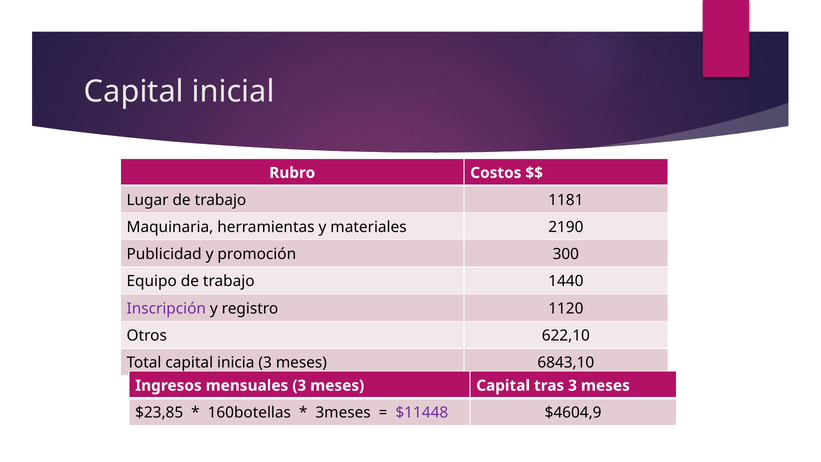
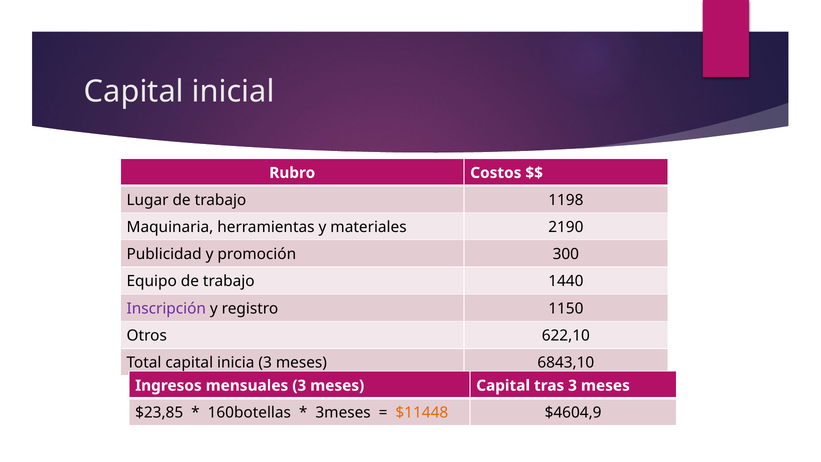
1181: 1181 -> 1198 (566, 200)
1120: 1120 -> 1150 (566, 308)
$11448 colour: purple -> orange (422, 413)
